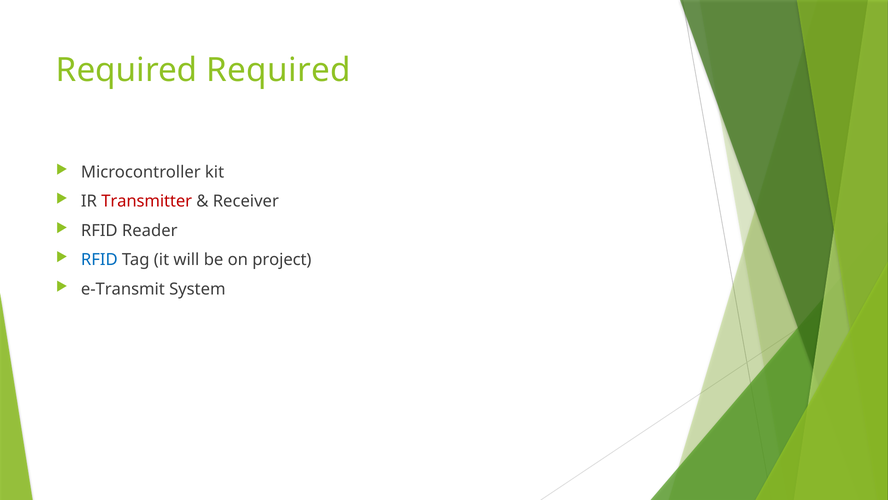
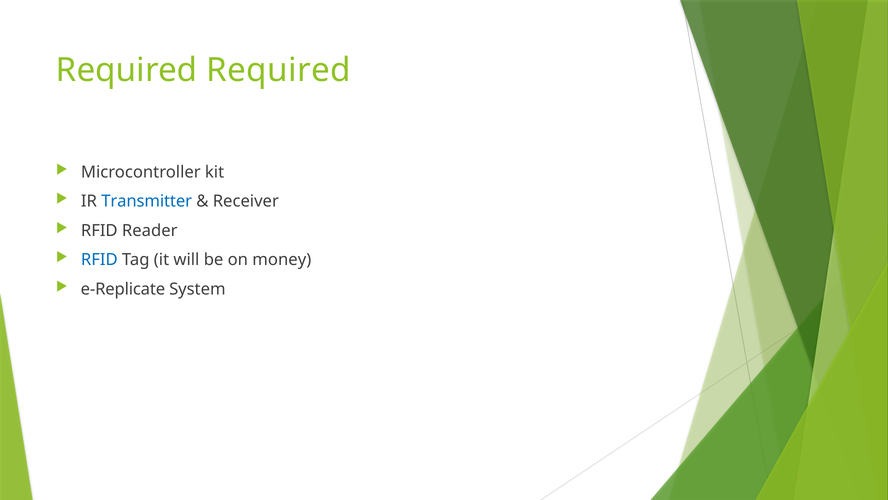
Transmitter colour: red -> blue (147, 201)
project: project -> money (282, 260)
e-Transmit: e-Transmit -> e-Replicate (123, 289)
